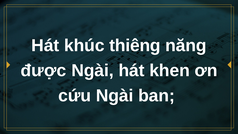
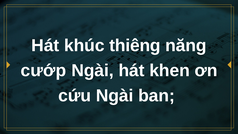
được: được -> cướp (43, 71)
